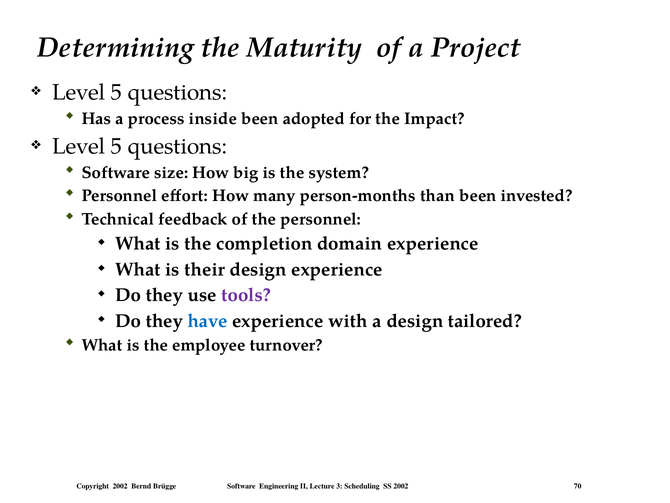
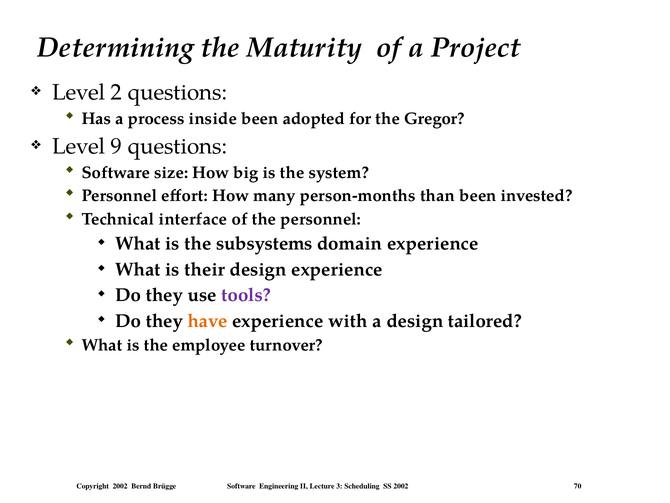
5: 5 -> 2 (116, 92)
Impact: Impact -> Gregor (434, 119)
5: 5 -> 9 (116, 146)
feedback: feedback -> interface (193, 219)
completion: completion -> subsystems (264, 243)
have colour: blue -> orange (208, 321)
